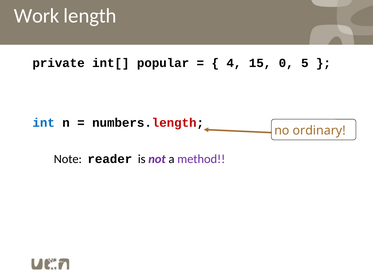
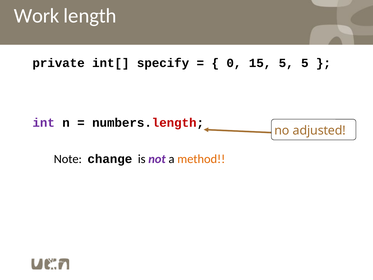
popular: popular -> specify (163, 63)
4: 4 -> 0 (234, 63)
15 0: 0 -> 5 (286, 63)
int colour: blue -> purple (44, 123)
ordinary: ordinary -> adjusted (319, 130)
reader: reader -> change (110, 159)
method colour: purple -> orange (201, 159)
